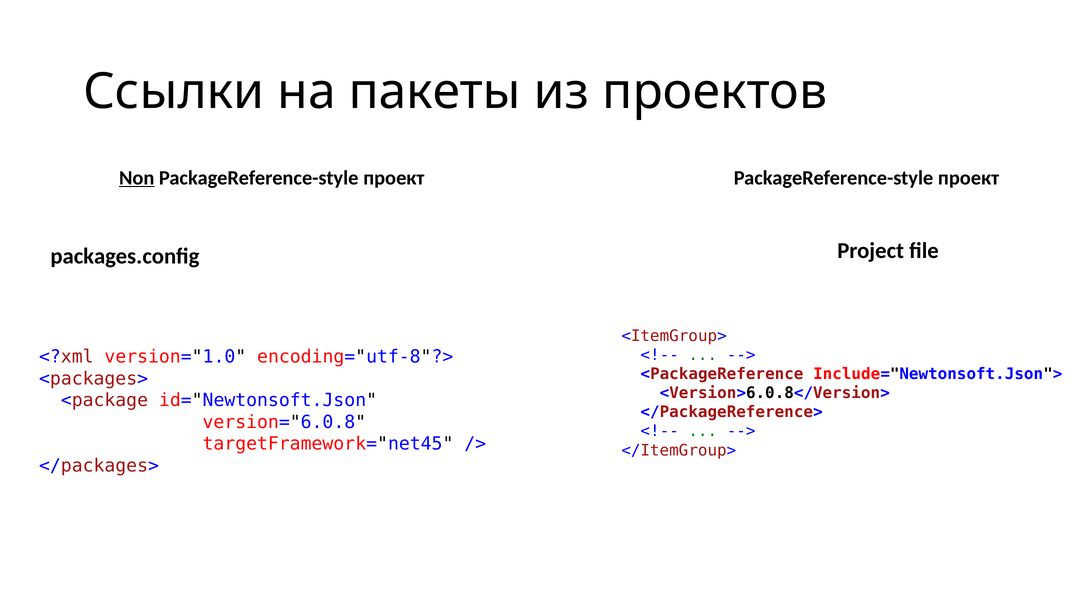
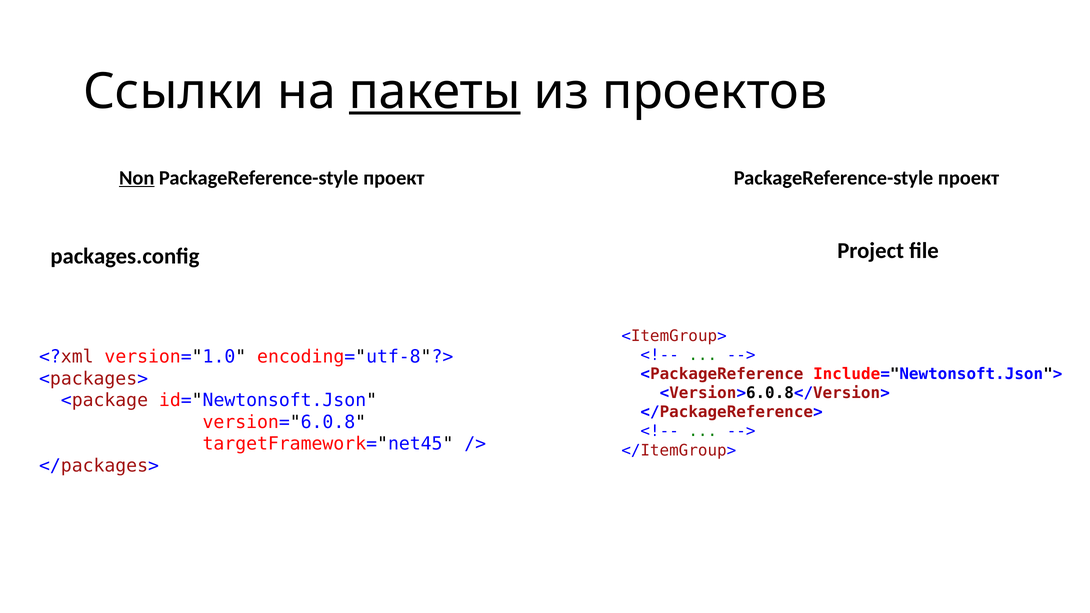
пакеты underline: none -> present (435, 92)
